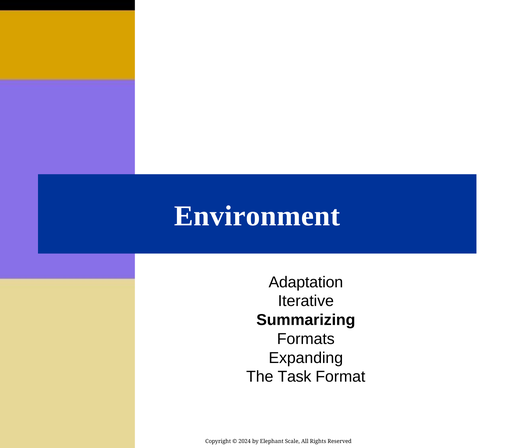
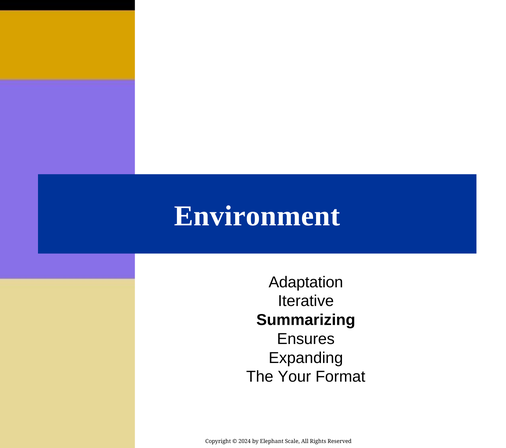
Formats: Formats -> Ensures (306, 339)
Task: Task -> Your (294, 377)
